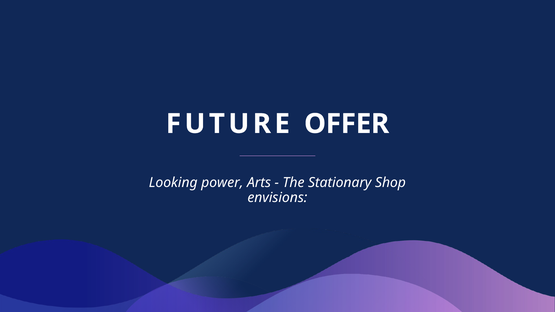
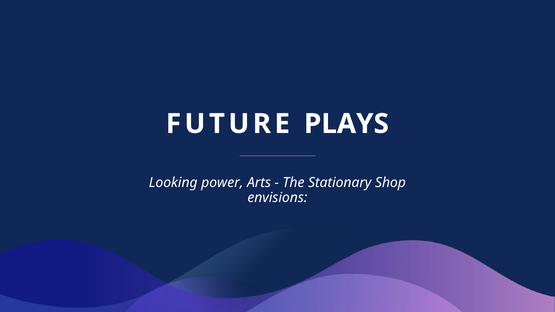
OFFER: OFFER -> PLAYS (346, 124)
